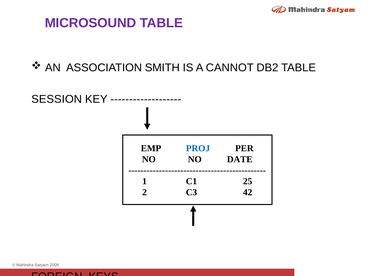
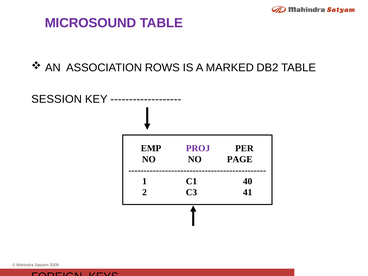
SMITH: SMITH -> ROWS (162, 68)
CANNOT: CANNOT -> MARKED (230, 68)
PROJ colour: blue -> purple (198, 148)
DATE: DATE -> PAGE (240, 159)
25: 25 -> 40 (248, 181)
42: 42 -> 41 (248, 192)
